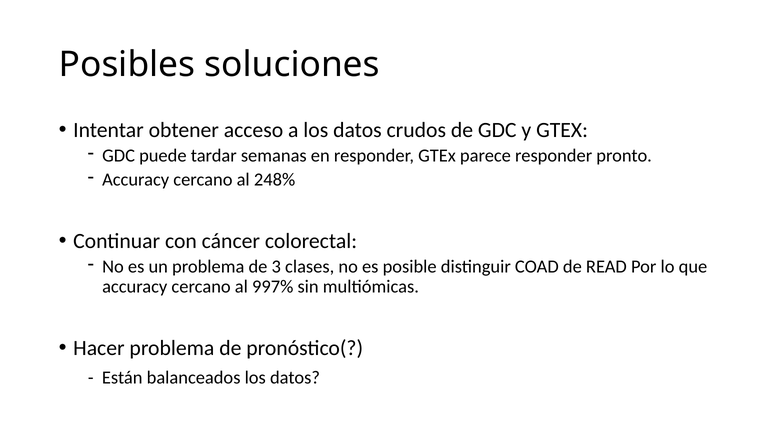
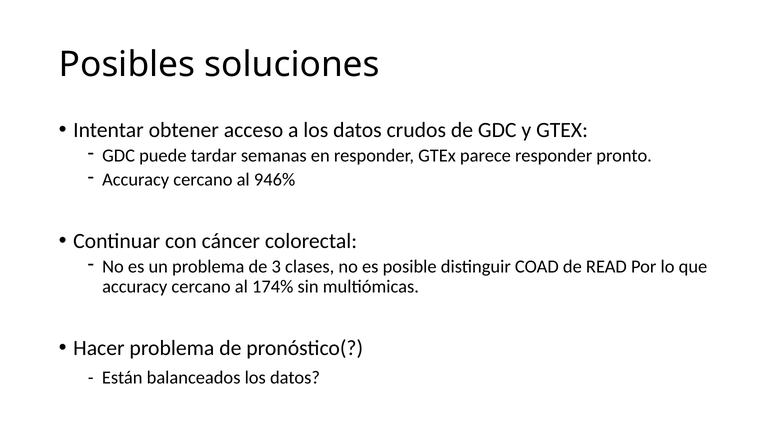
248%: 248% -> 946% (275, 180)
997%: 997% -> 174% (273, 286)
